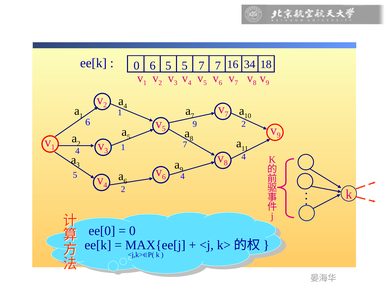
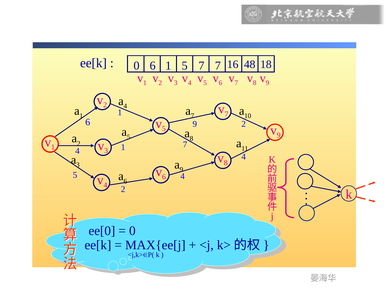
6 5: 5 -> 1 (168, 65)
34: 34 -> 48 (250, 64)
